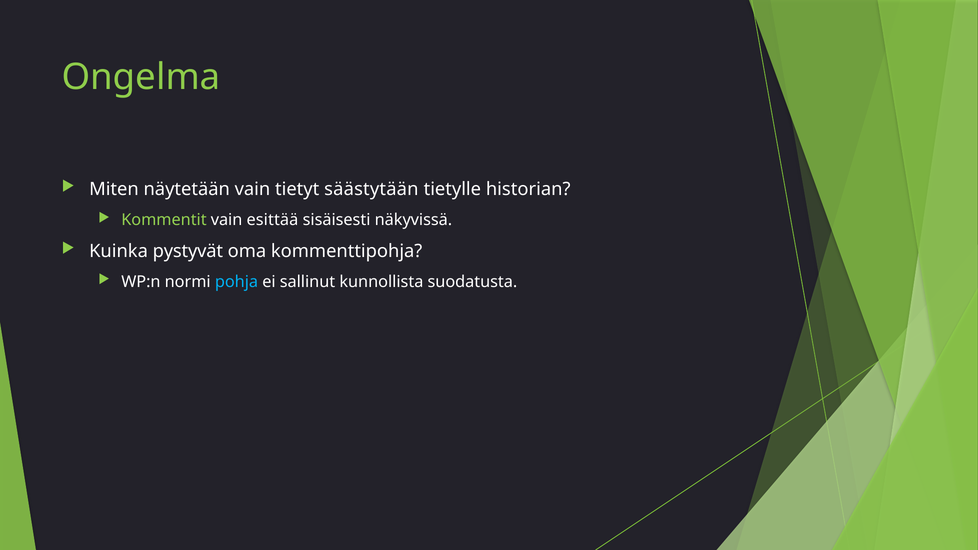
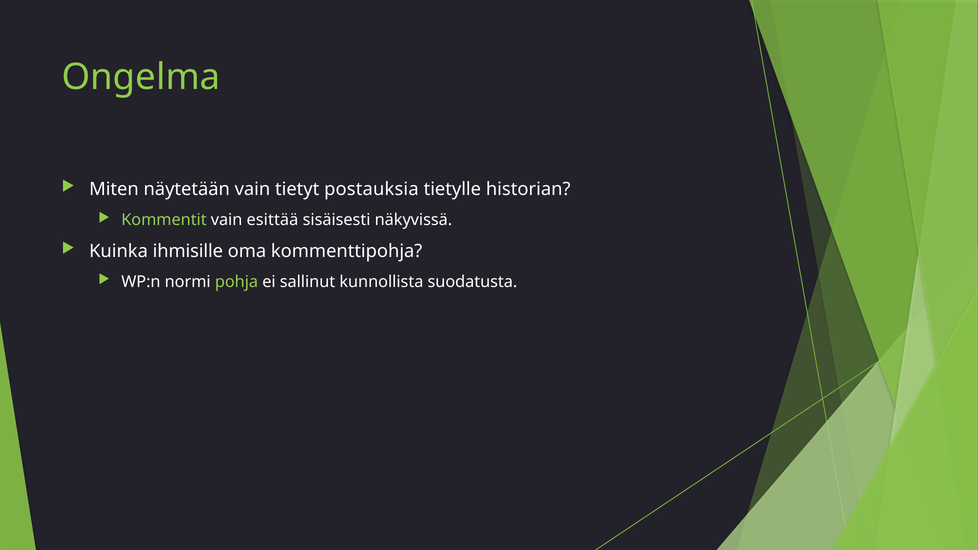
säästytään: säästytään -> postauksia (371, 189)
pystyvät: pystyvät -> ihmisille (188, 251)
pohja colour: light blue -> light green (236, 282)
